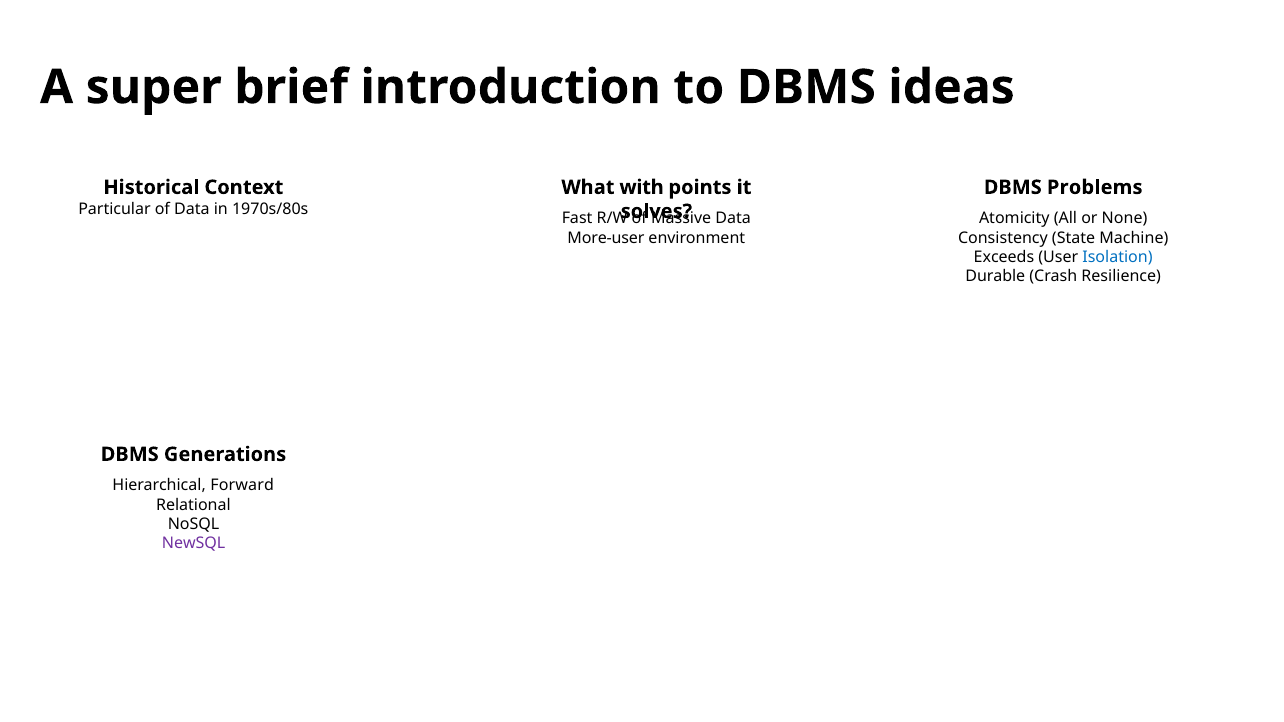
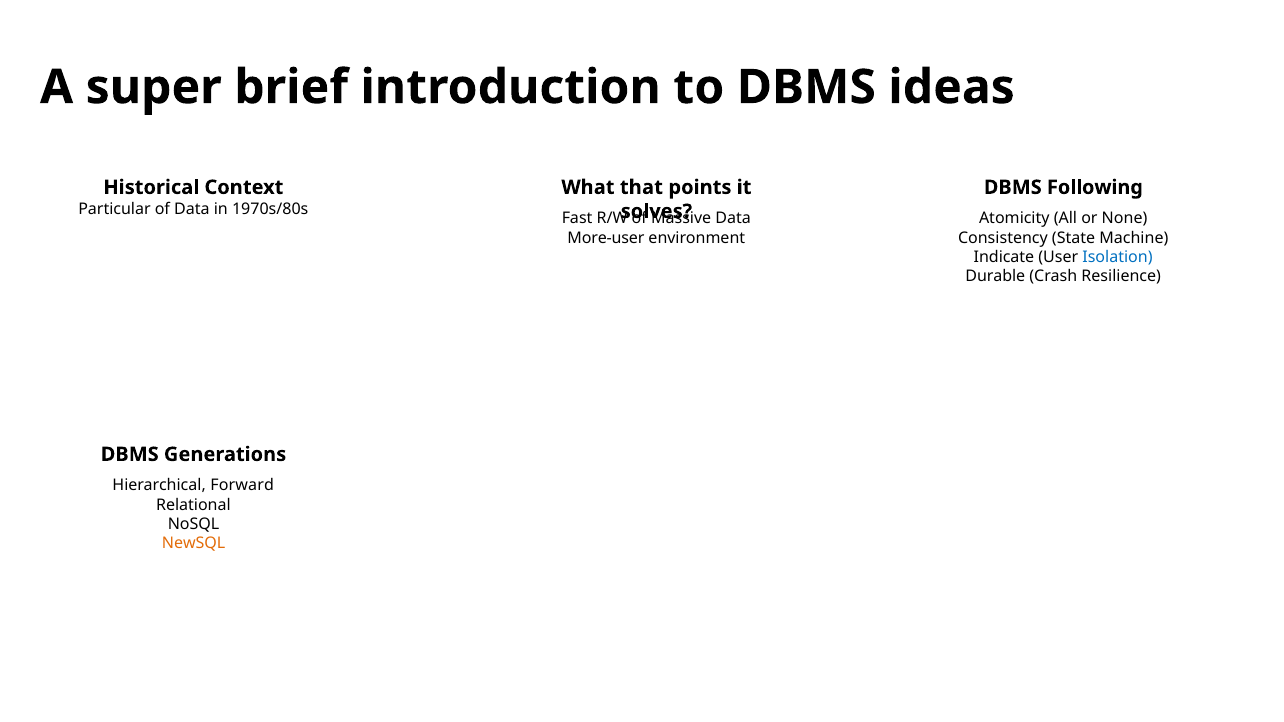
with: with -> that (641, 187)
Problems: Problems -> Following (1095, 187)
Exceeds: Exceeds -> Indicate (1004, 257)
NewSQL colour: purple -> orange (194, 544)
